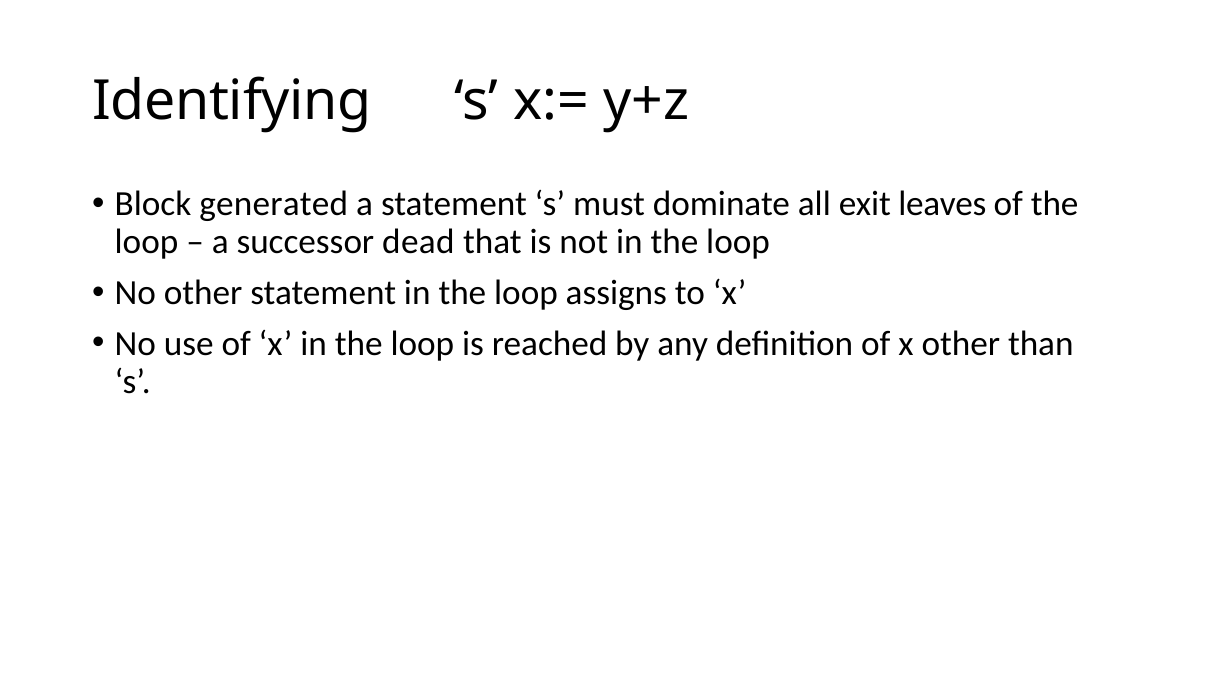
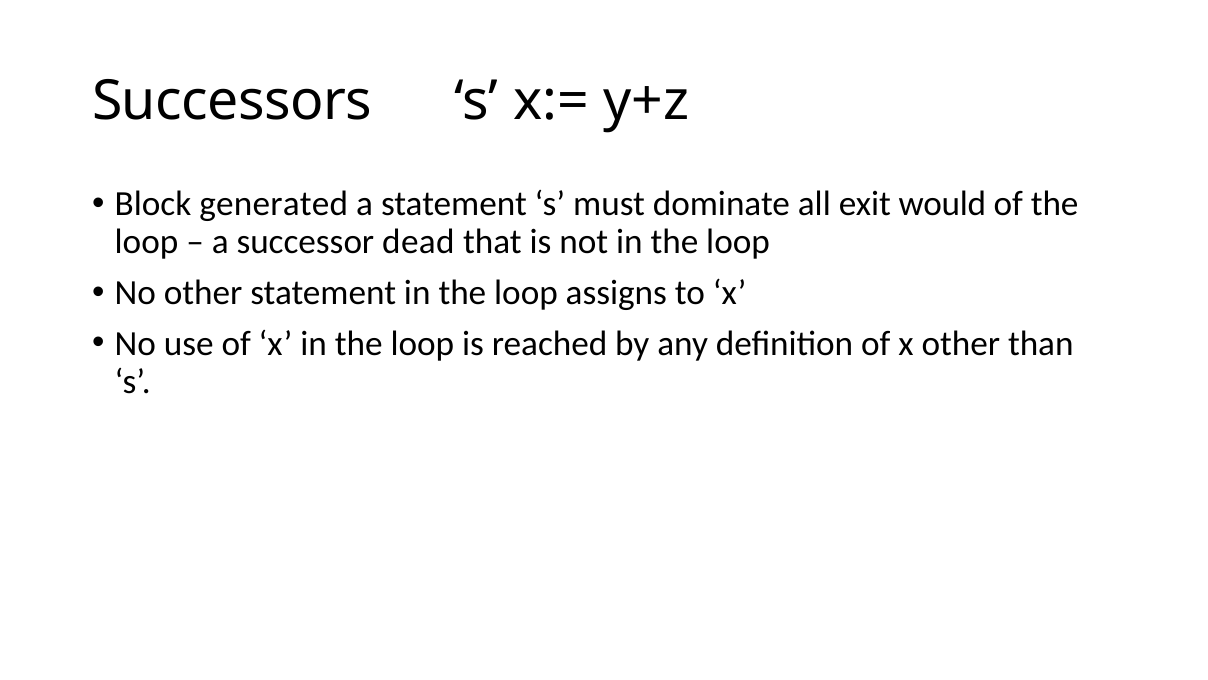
Identifying: Identifying -> Successors (232, 101)
leaves: leaves -> would (942, 204)
